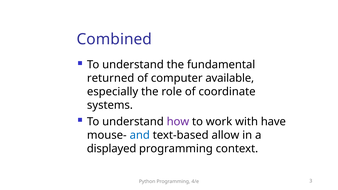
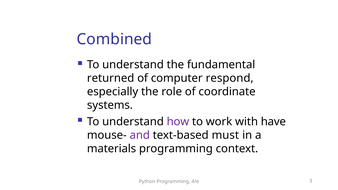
available: available -> respond (230, 78)
and colour: blue -> purple (140, 135)
allow: allow -> must (225, 135)
displayed: displayed -> materials (112, 149)
